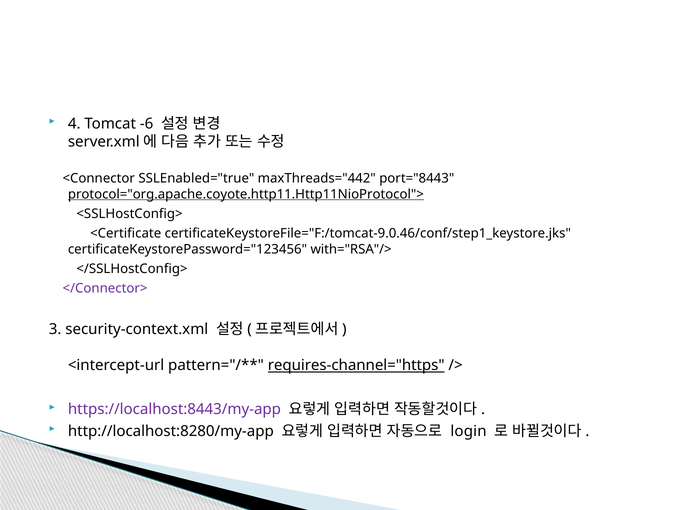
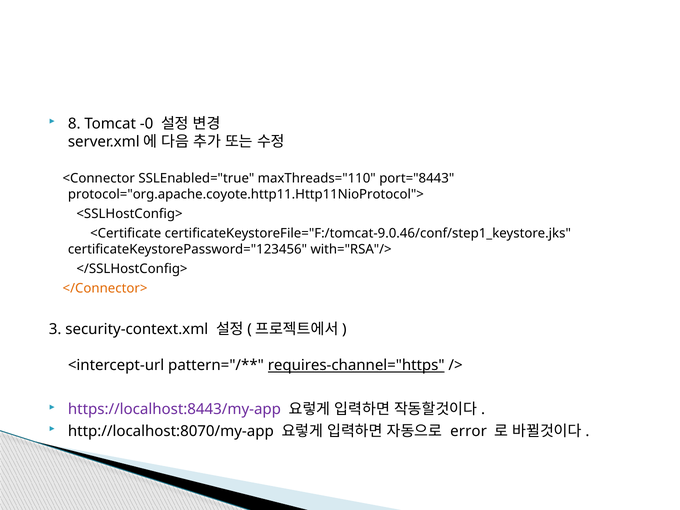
4: 4 -> 8 (74, 124)
-6: -6 -> -0 (147, 124)
maxThreads="442: maxThreads="442 -> maxThreads="110 (317, 178)
protocol="org.apache.coyote.http11.Http11NioProtocol"> underline: present -> none (246, 194)
</Connector> colour: purple -> orange (105, 289)
http://localhost:8280/my-app: http://localhost:8280/my-app -> http://localhost:8070/my-app (171, 431)
login: login -> error (469, 431)
